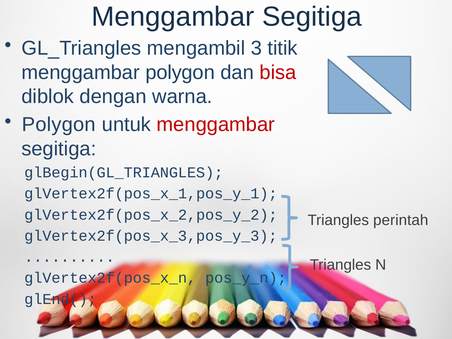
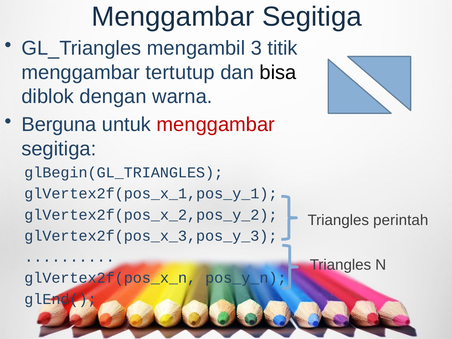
menggambar polygon: polygon -> tertutup (180, 72)
bisa colour: red -> black (278, 72)
Polygon: Polygon -> Berguna (59, 125)
